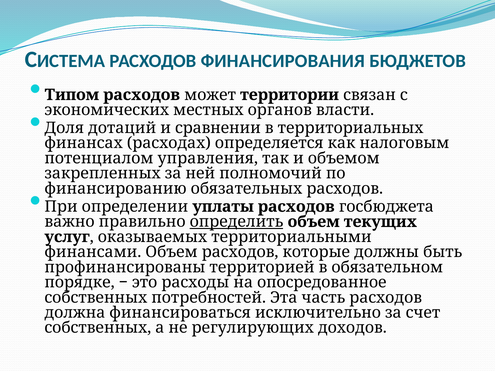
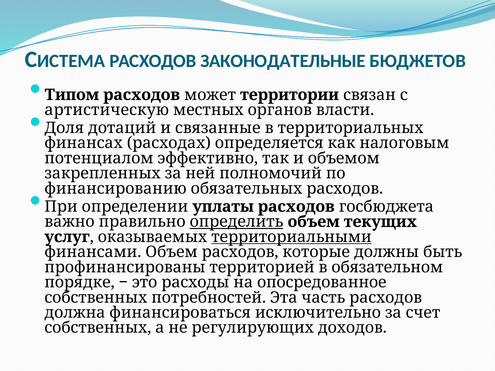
ФИНАНСИРОВАНИЯ: ФИНАНСИРОВАНИЯ -> ЗАКОНОДАТЕЛЬНЫЕ (283, 61)
экономических: экономических -> артистическую (107, 110)
сравнении: сравнении -> связанные (218, 128)
управления: управления -> эффективно (208, 158)
территориальными underline: none -> present (291, 237)
